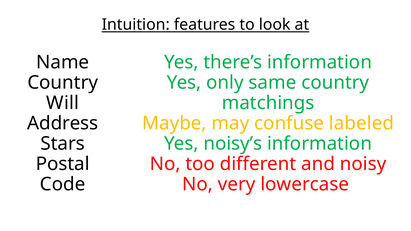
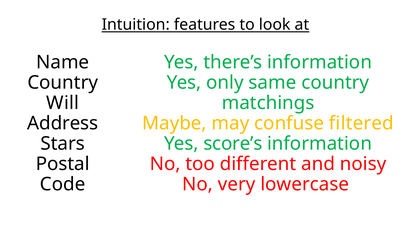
labeled: labeled -> filtered (361, 123)
noisy’s: noisy’s -> score’s (233, 144)
